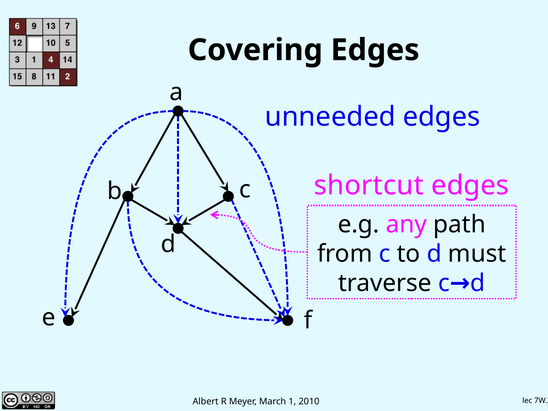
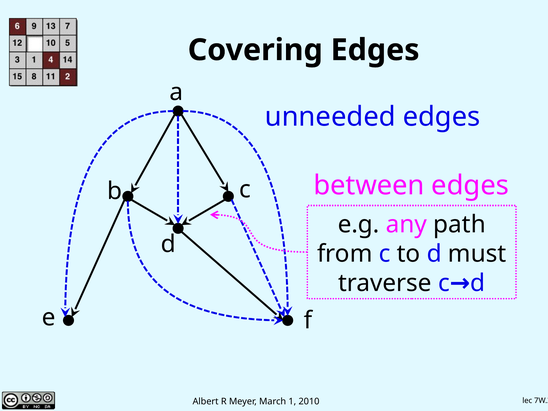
shortcut: shortcut -> between (369, 185)
